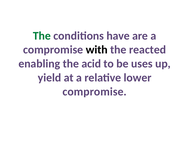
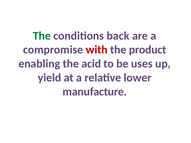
have: have -> back (118, 36)
with colour: black -> red (97, 50)
reacted: reacted -> product (148, 50)
compromise: compromise -> manufacture (95, 92)
